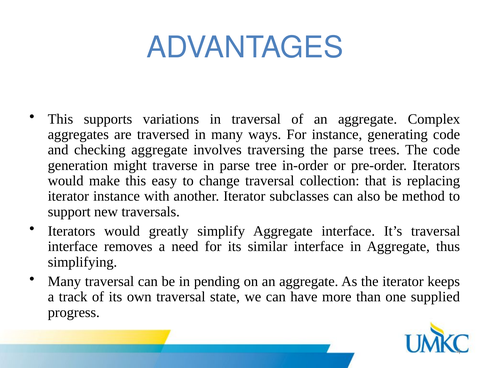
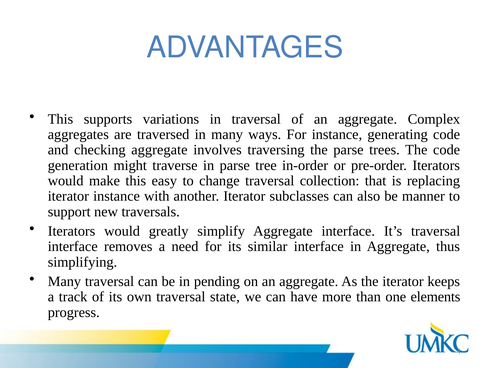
method: method -> manner (423, 196)
supplied: supplied -> elements (435, 296)
